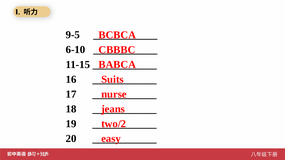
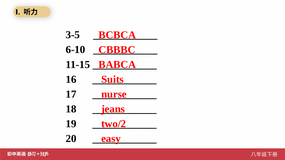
9-5: 9-5 -> 3-5 (73, 35)
